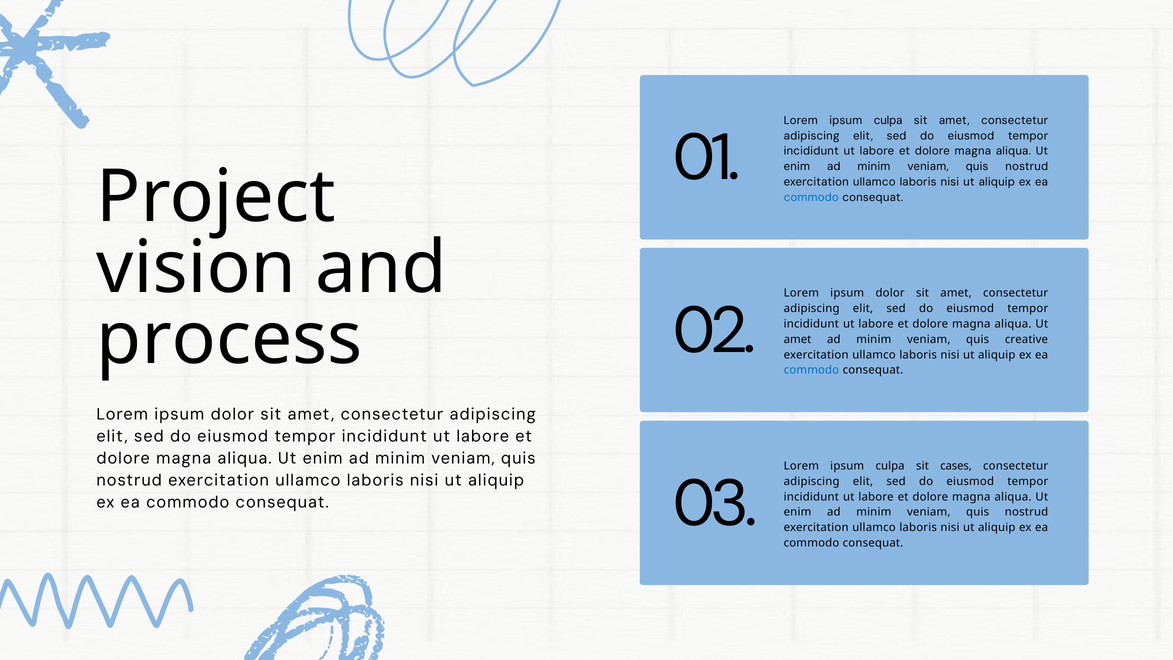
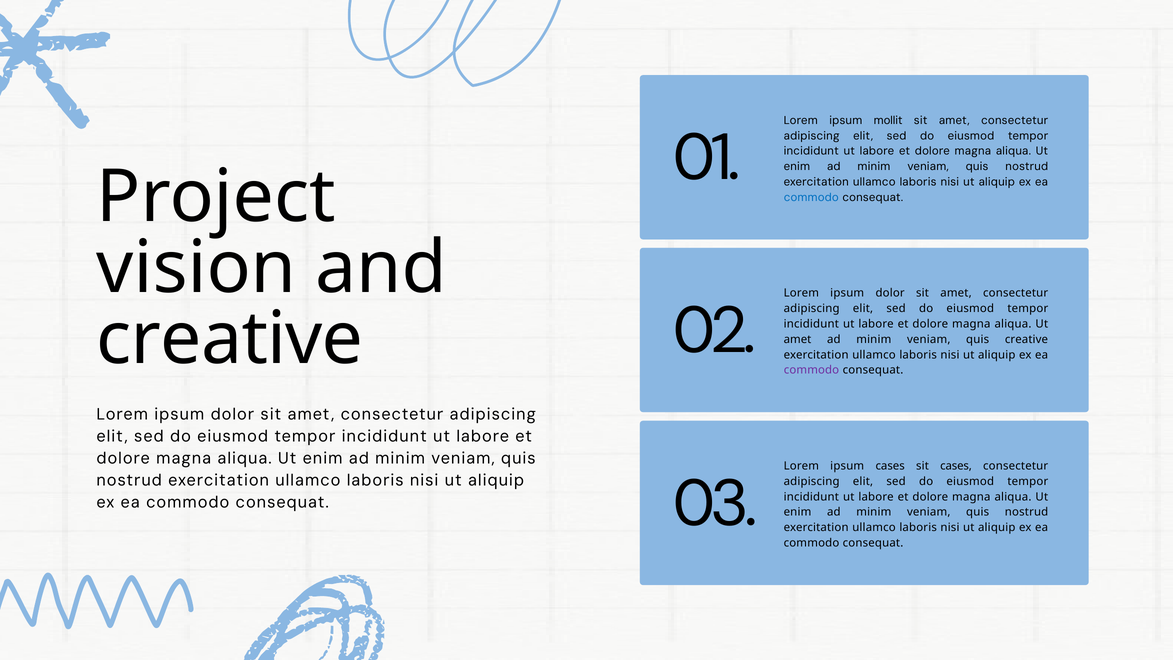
culpa: culpa -> mollit (888, 120)
process: process -> creative (230, 339)
commodo colour: blue -> purple (811, 370)
culpa: culpa -> cases (890, 466)
